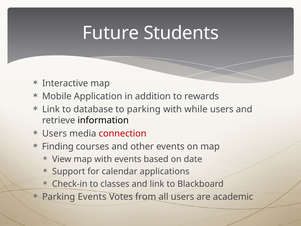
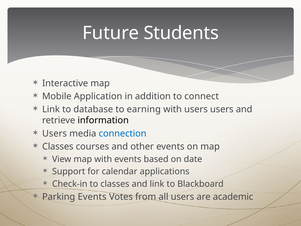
rewards: rewards -> connect (202, 96)
to parking: parking -> earning (144, 109)
with while: while -> users (196, 109)
connection colour: red -> blue (123, 133)
Finding: Finding -> Classes (58, 146)
